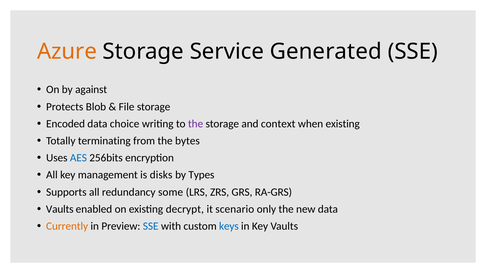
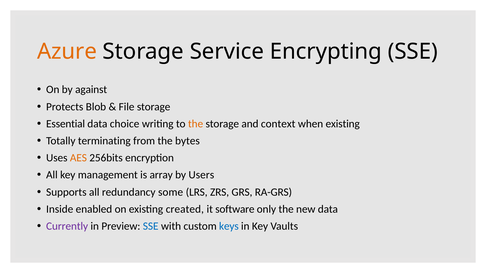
Generated: Generated -> Encrypting (326, 51)
Encoded: Encoded -> Essential (66, 124)
the colour: purple -> orange (196, 124)
AES colour: blue -> orange (78, 158)
disks: disks -> array (161, 175)
Types: Types -> Users (201, 175)
Vaults: Vaults -> Inside (60, 209)
decrypt: decrypt -> created (185, 209)
scenario: scenario -> software (235, 209)
Currently colour: orange -> purple (67, 227)
